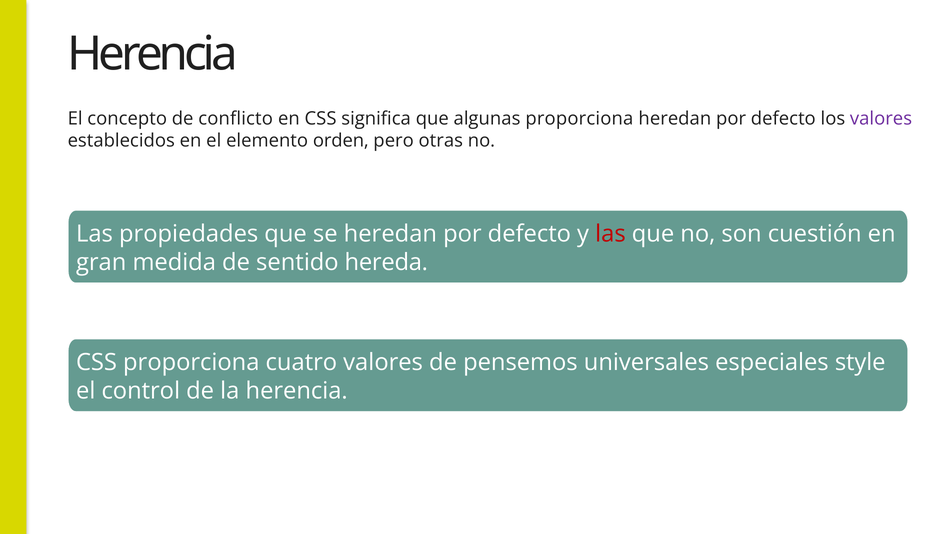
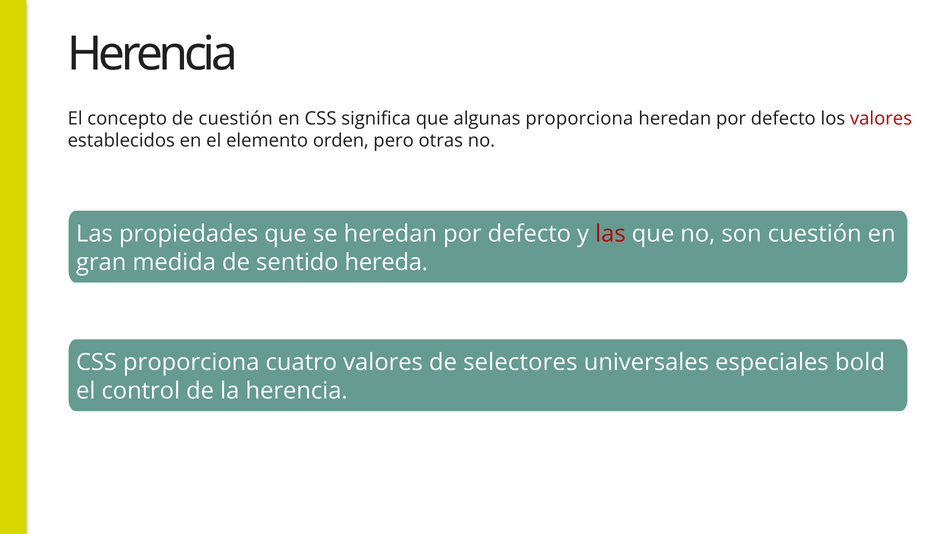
de conflicto: conflicto -> cuestión (236, 119)
valores colour: purple -> red (881, 119)
pensemos: pensemos -> selectores (520, 363)
style: style -> bold (860, 363)
